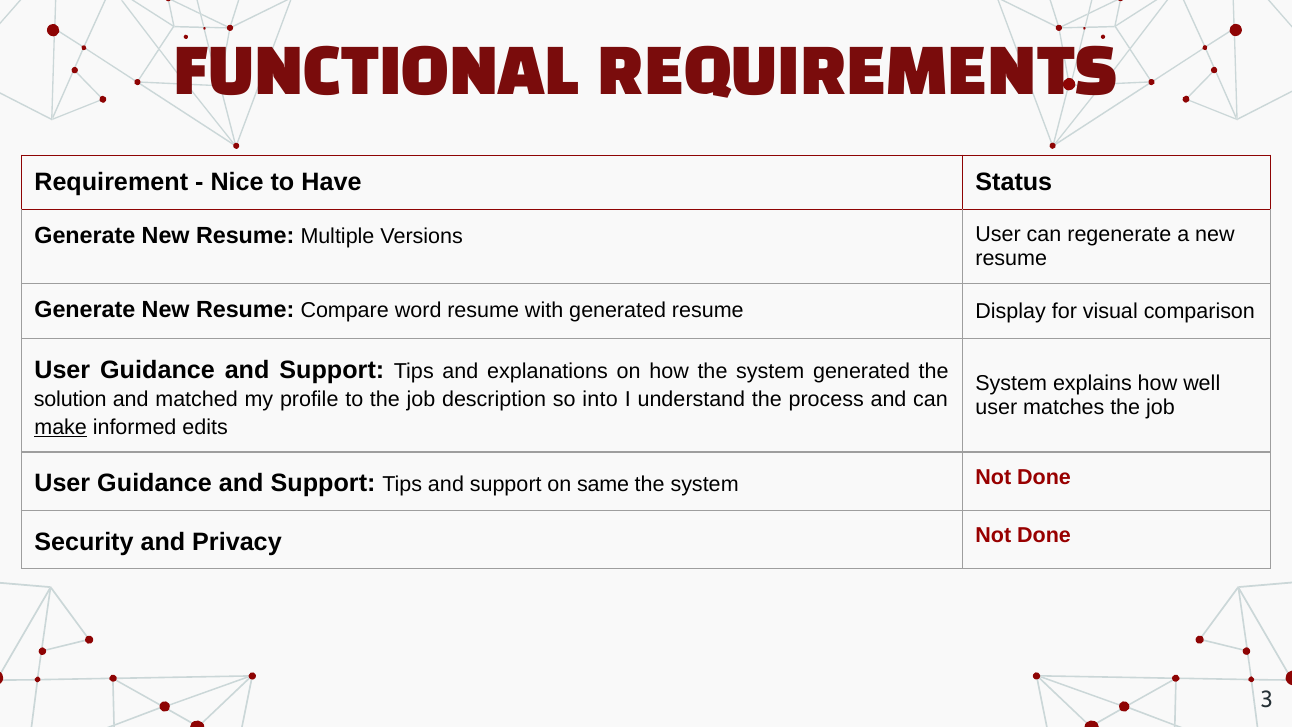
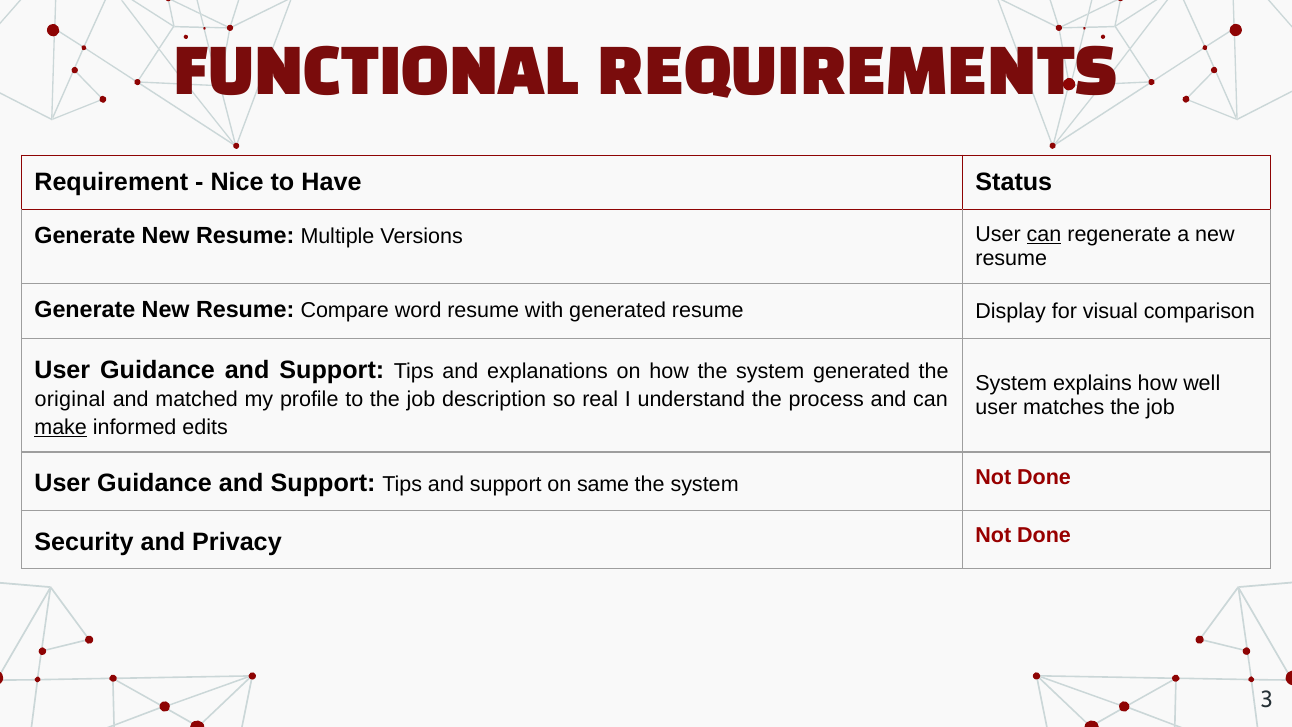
can underline: none -> present (1044, 234)
solution: solution -> original (70, 400)
into: into -> real (600, 400)
